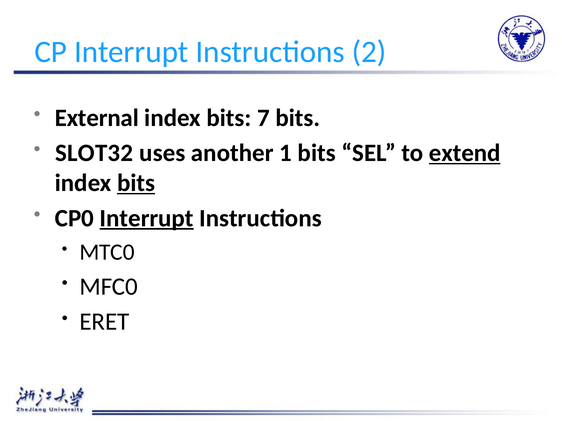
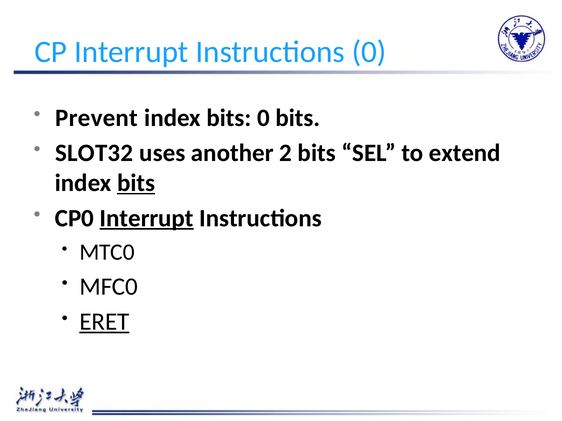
Instructions 2: 2 -> 0 (369, 52)
External: External -> Prevent (97, 118)
bits 7: 7 -> 0 (263, 118)
1: 1 -> 2 (286, 153)
extend underline: present -> none (465, 153)
ERET underline: none -> present (104, 322)
